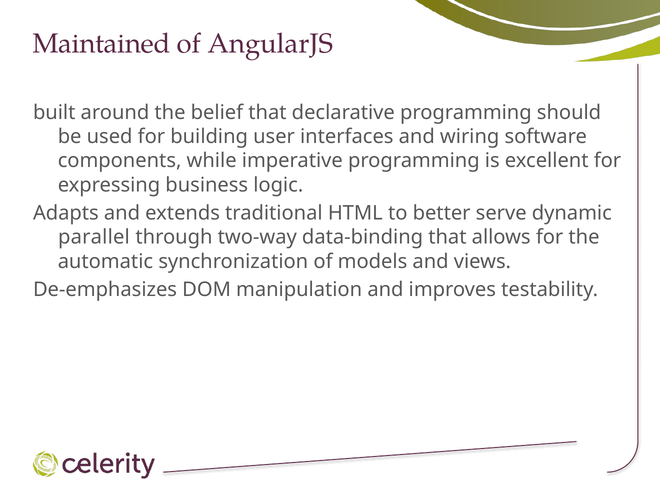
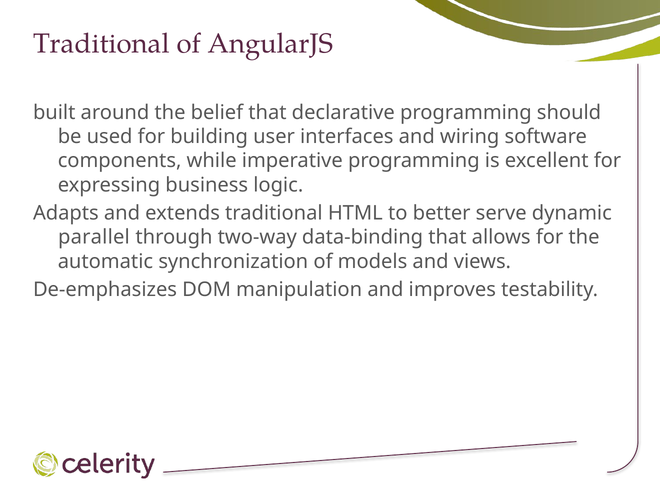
Maintained: Maintained -> Traditional (101, 44)
